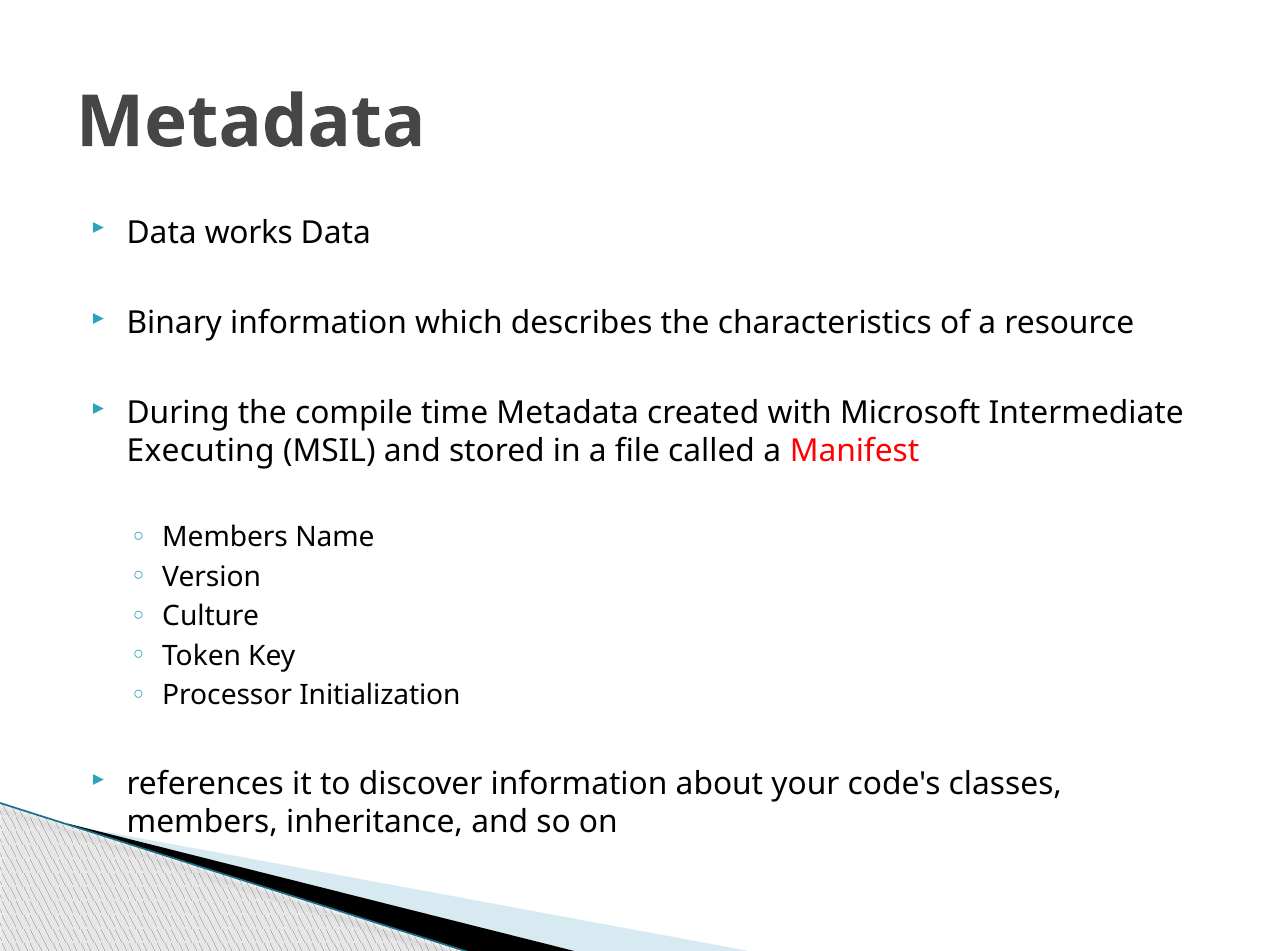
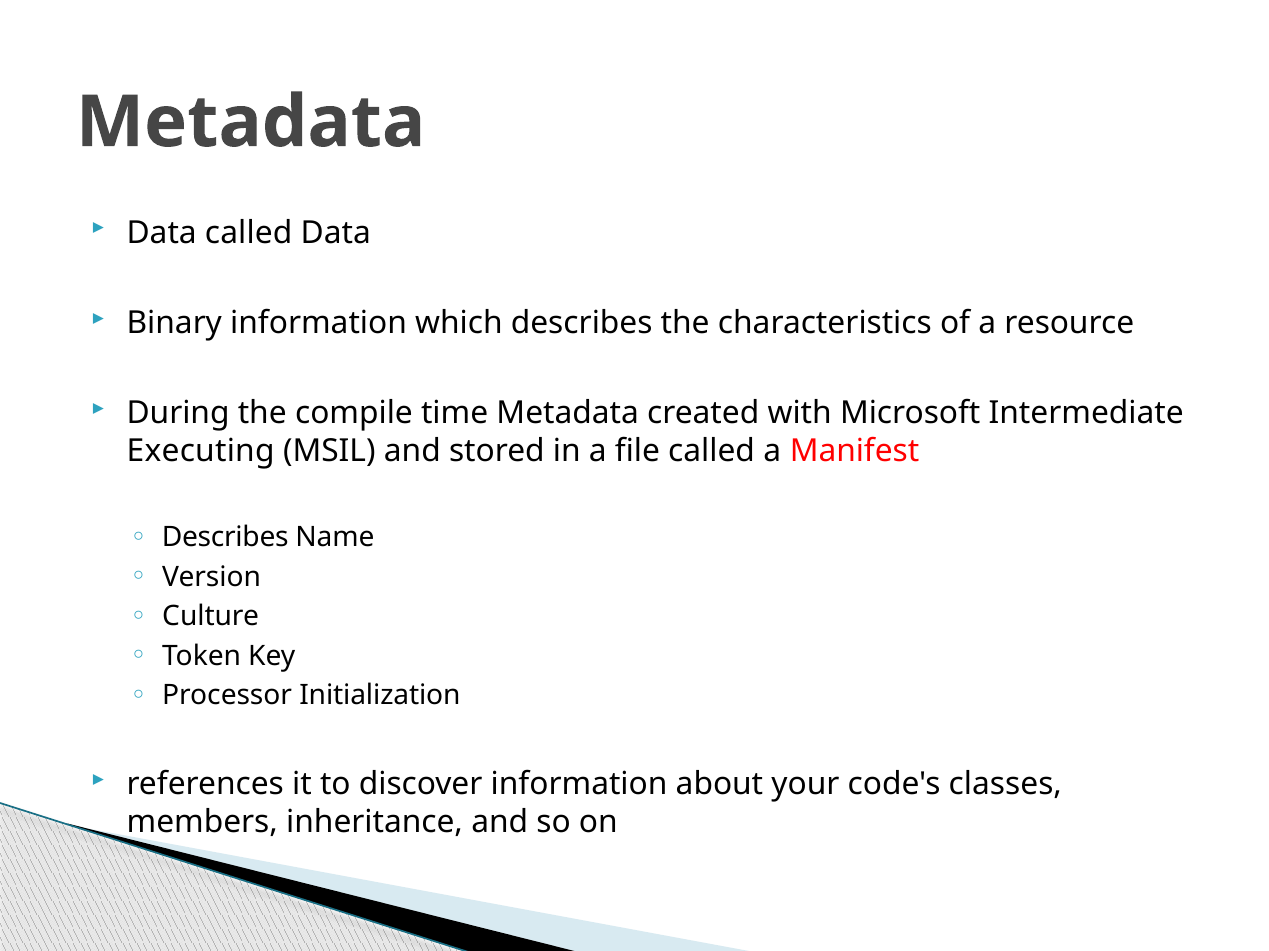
Data works: works -> called (249, 233)
Members: Members -> Describes (225, 538)
